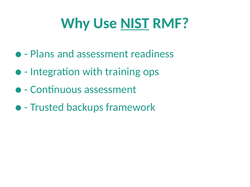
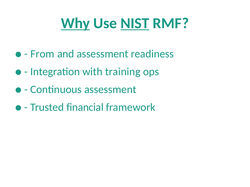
Why underline: none -> present (75, 23)
Plans: Plans -> From (42, 54)
backups: backups -> financial (85, 107)
